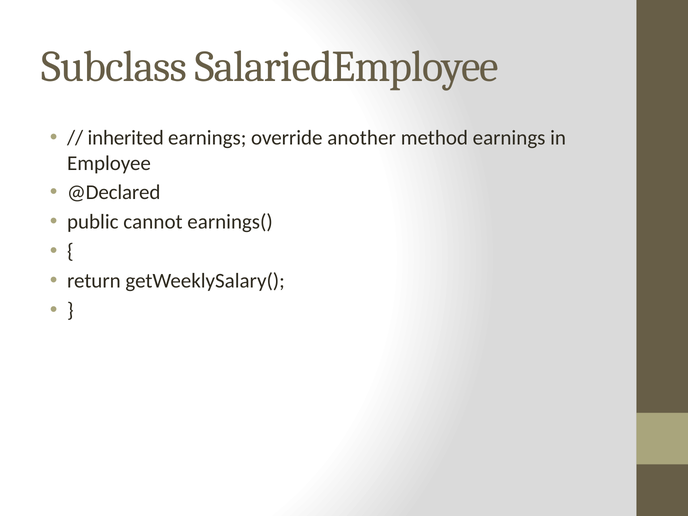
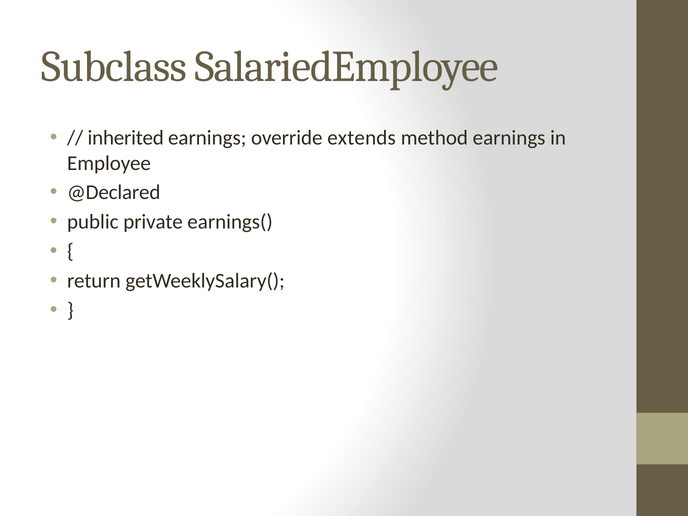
another: another -> extends (362, 138)
cannot: cannot -> private (153, 222)
